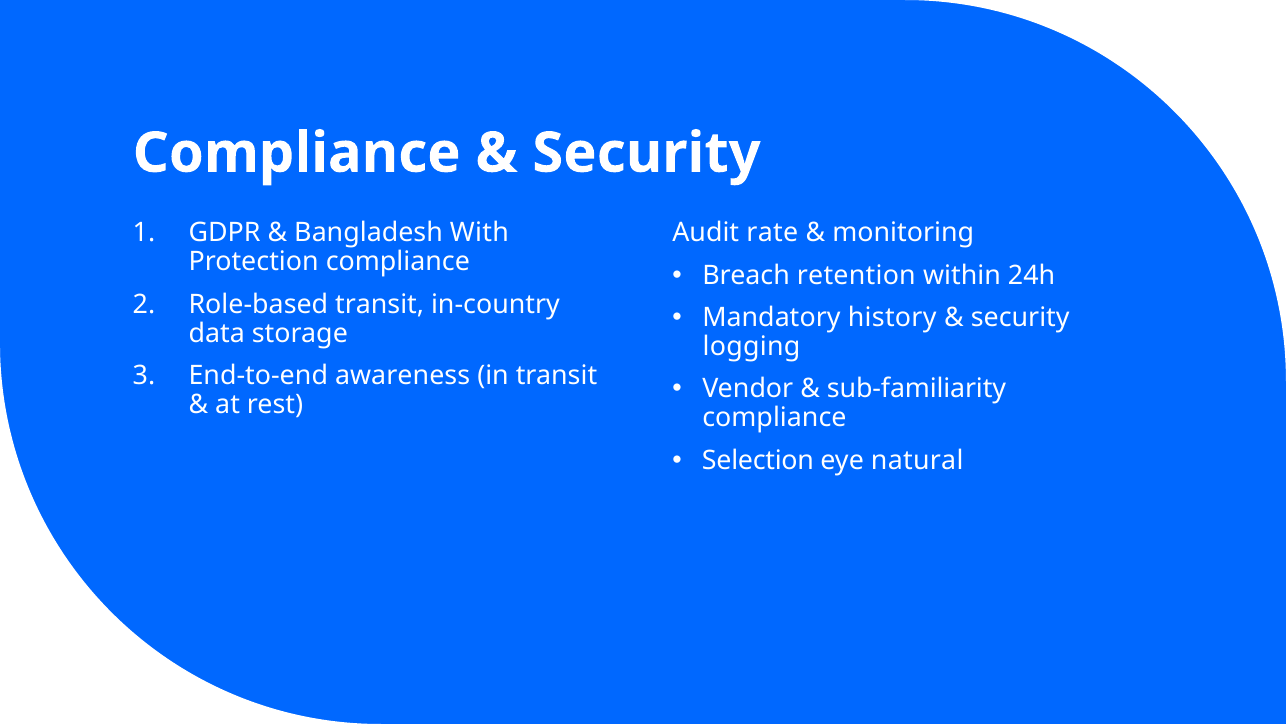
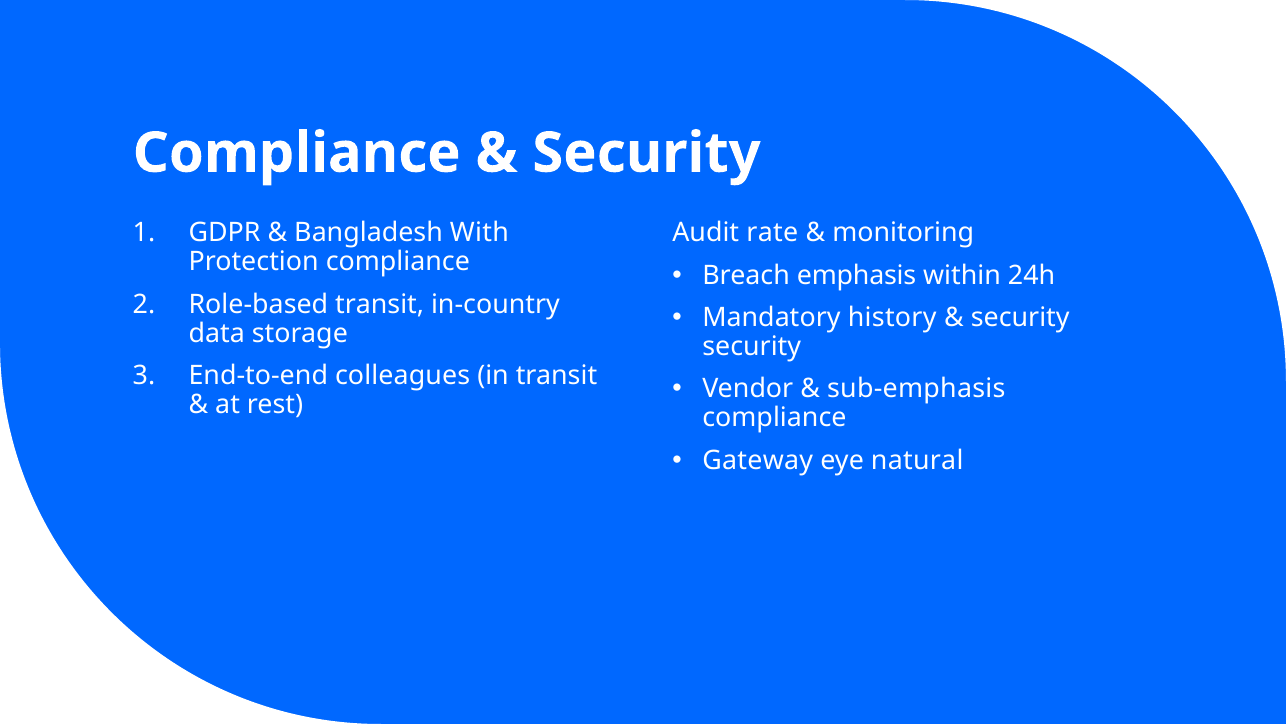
retention: retention -> emphasis (857, 275)
logging: logging -> security (752, 346)
awareness: awareness -> colleagues (403, 375)
sub-familiarity: sub-familiarity -> sub-emphasis (916, 389)
Selection: Selection -> Gateway (758, 460)
